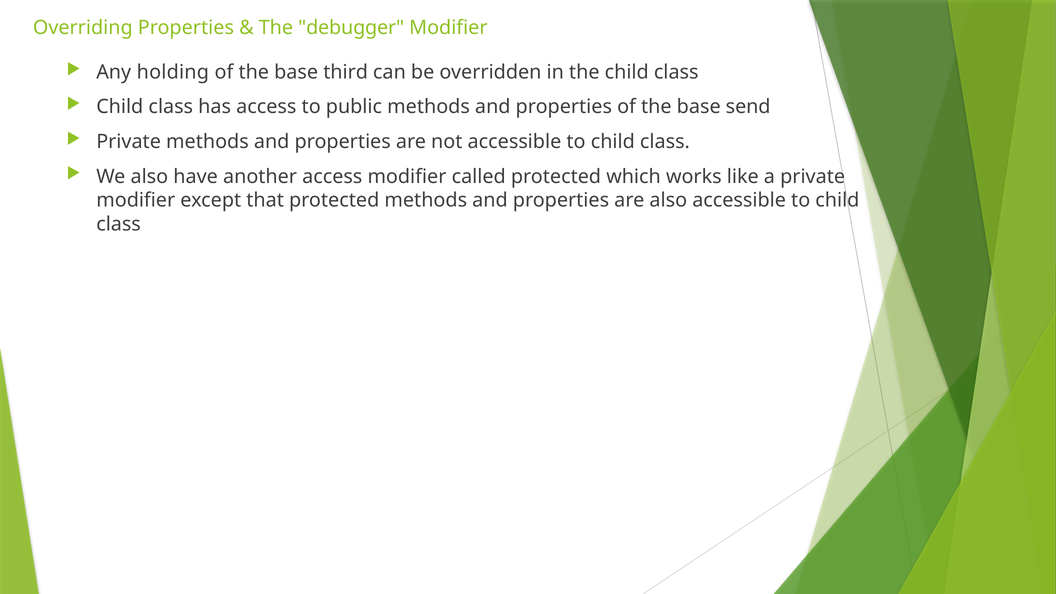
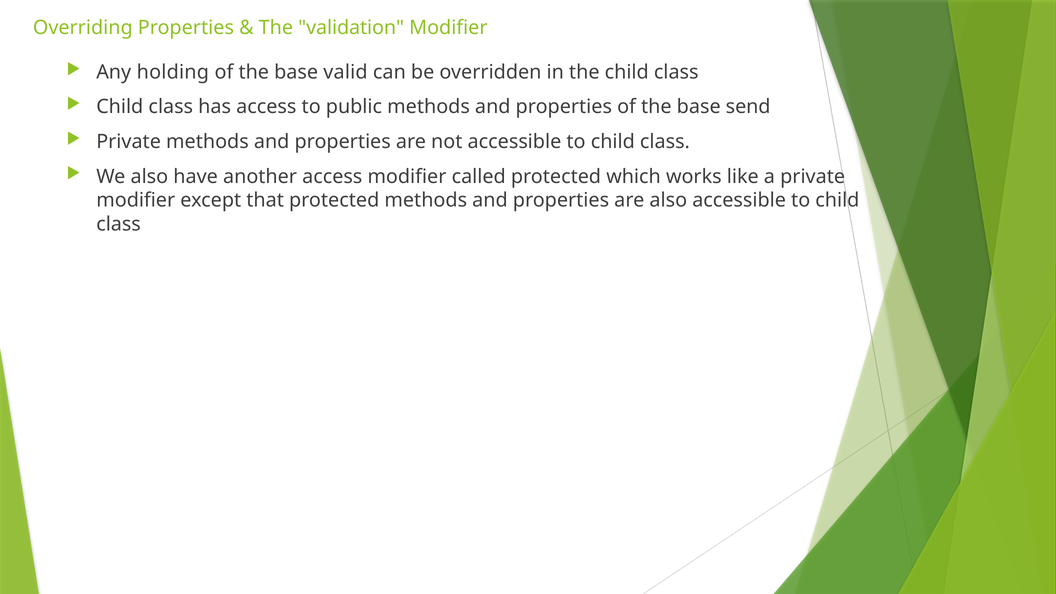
debugger: debugger -> validation (351, 28)
third: third -> valid (345, 72)
